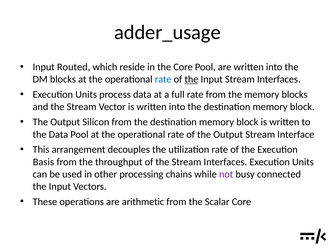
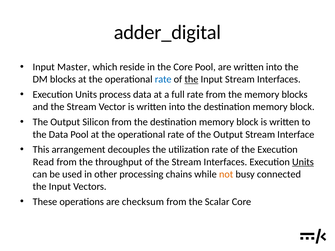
adder_usage: adder_usage -> adder_digital (167, 32)
Routed: Routed -> Master (74, 67)
Basis: Basis -> Read (43, 162)
Units underline: none -> present (303, 162)
not colour: purple -> orange (226, 174)
arithmetic: arithmetic -> checksum (143, 202)
